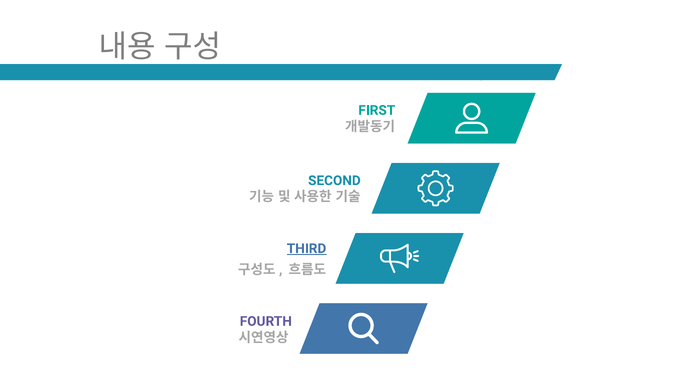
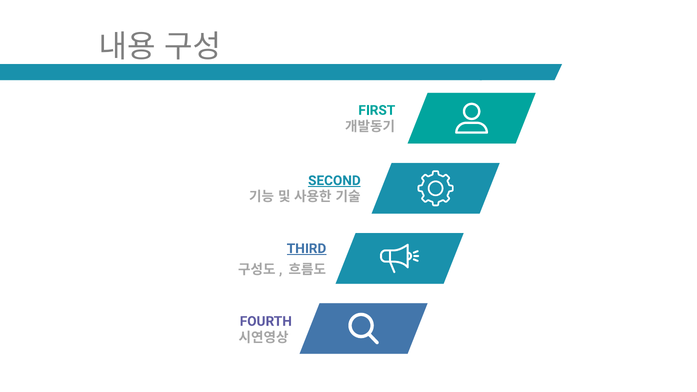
SECOND underline: none -> present (334, 181)
